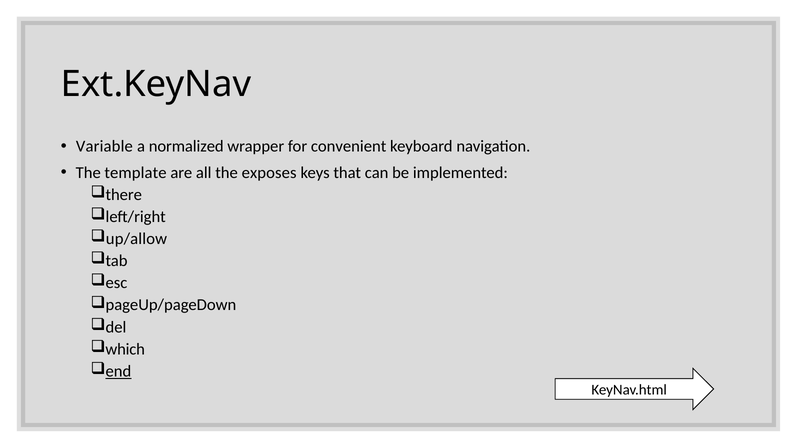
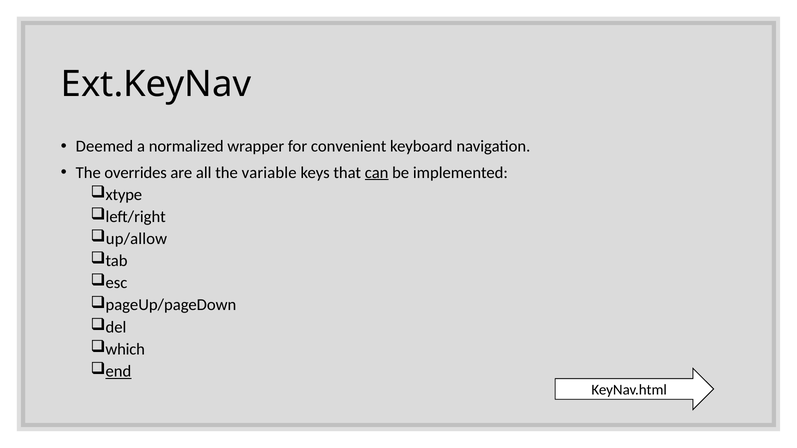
Variable: Variable -> Deemed (104, 146)
template: template -> overrides (136, 173)
exposes: exposes -> variable (269, 173)
can underline: none -> present (377, 173)
there: there -> xtype (124, 195)
